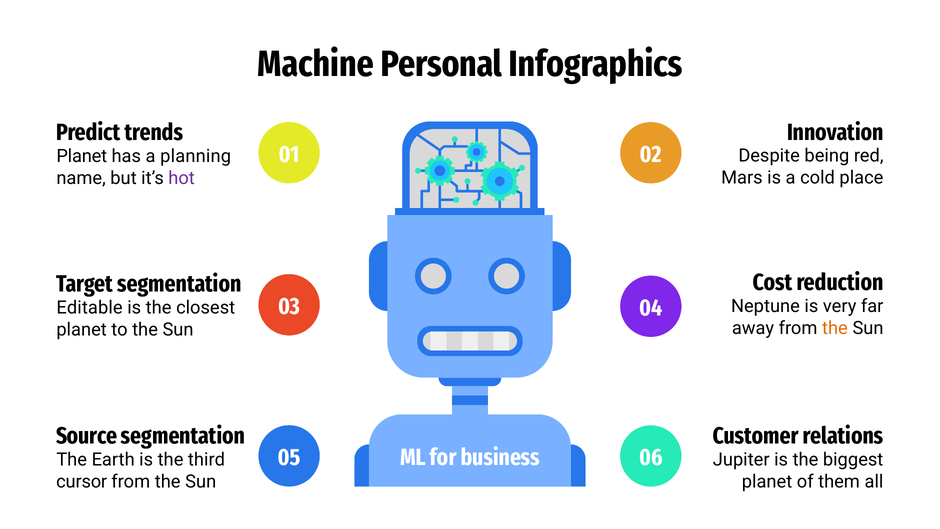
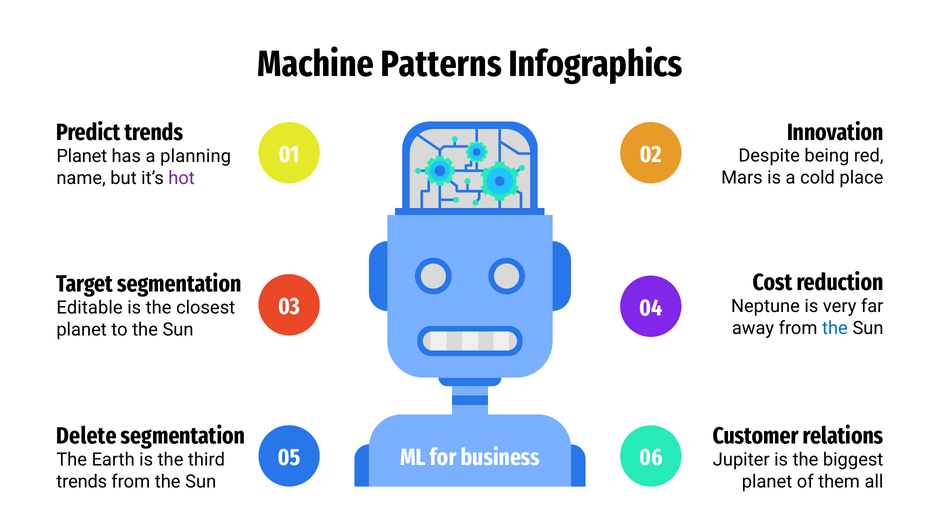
Personal: Personal -> Patterns (441, 64)
the colour: orange -> blue (835, 328)
Source: Source -> Delete (86, 436)
cursor: cursor -> trends (82, 482)
